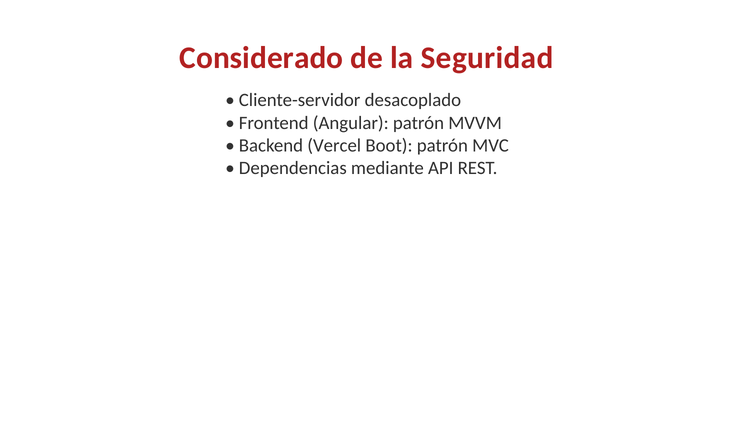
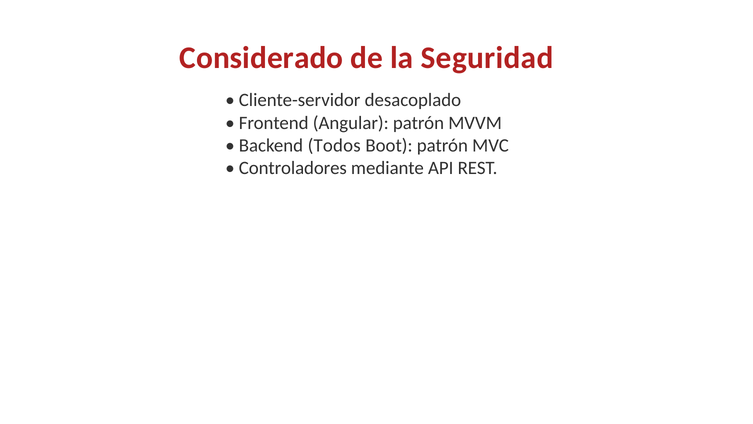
Vercel: Vercel -> Todos (334, 145)
Dependencias: Dependencias -> Controladores (293, 168)
